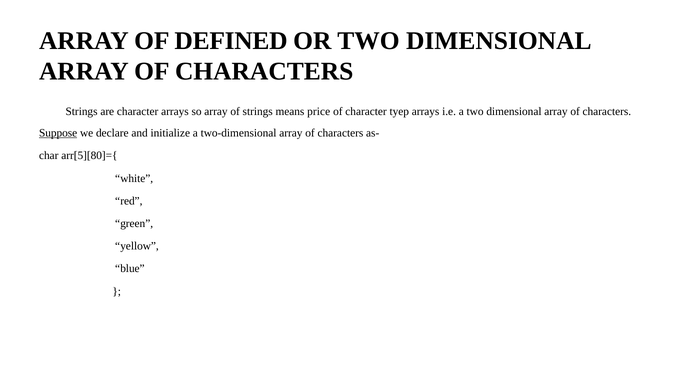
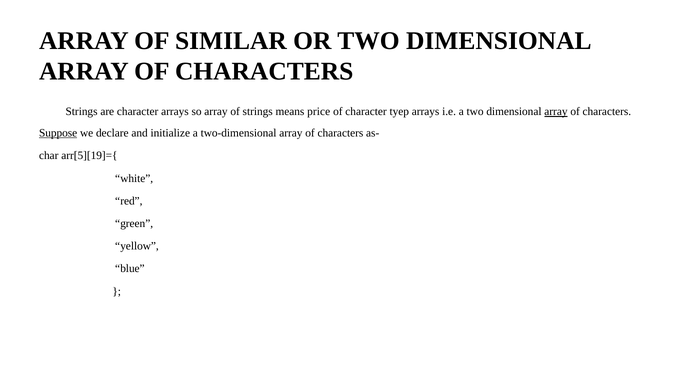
DEFINED: DEFINED -> SIMILAR (231, 41)
array underline: none -> present (556, 112)
arr[5][80]={: arr[5][80]={ -> arr[5][19]={ (89, 156)
